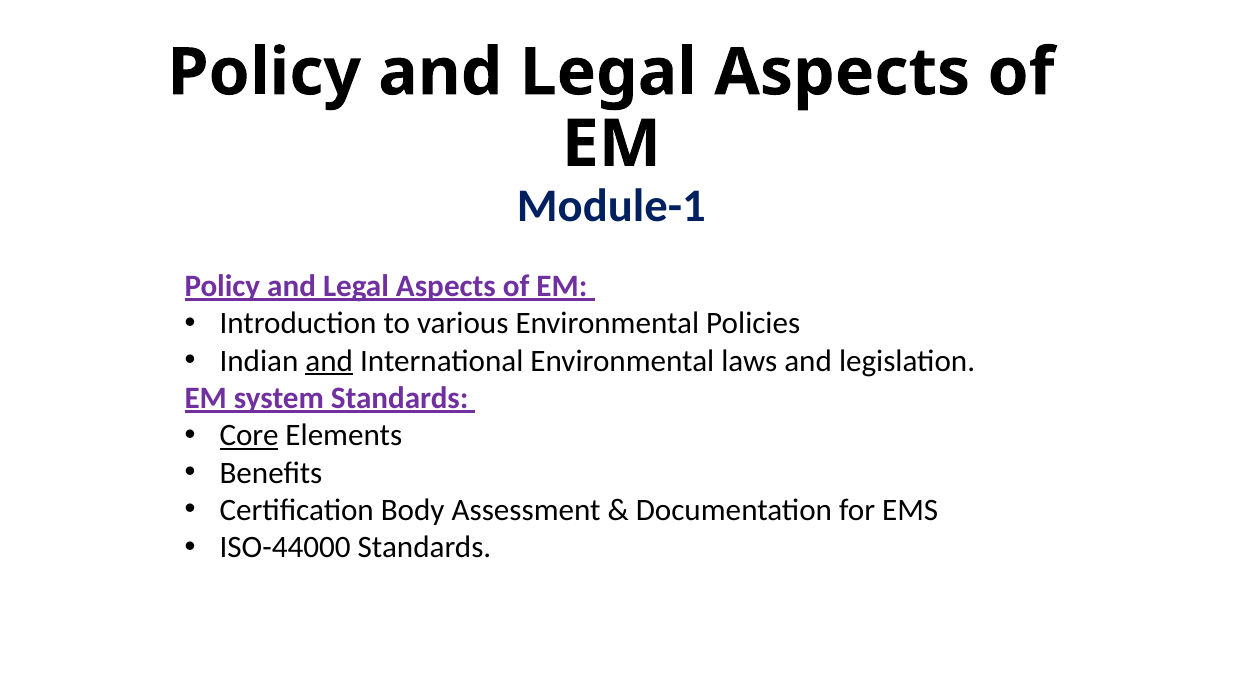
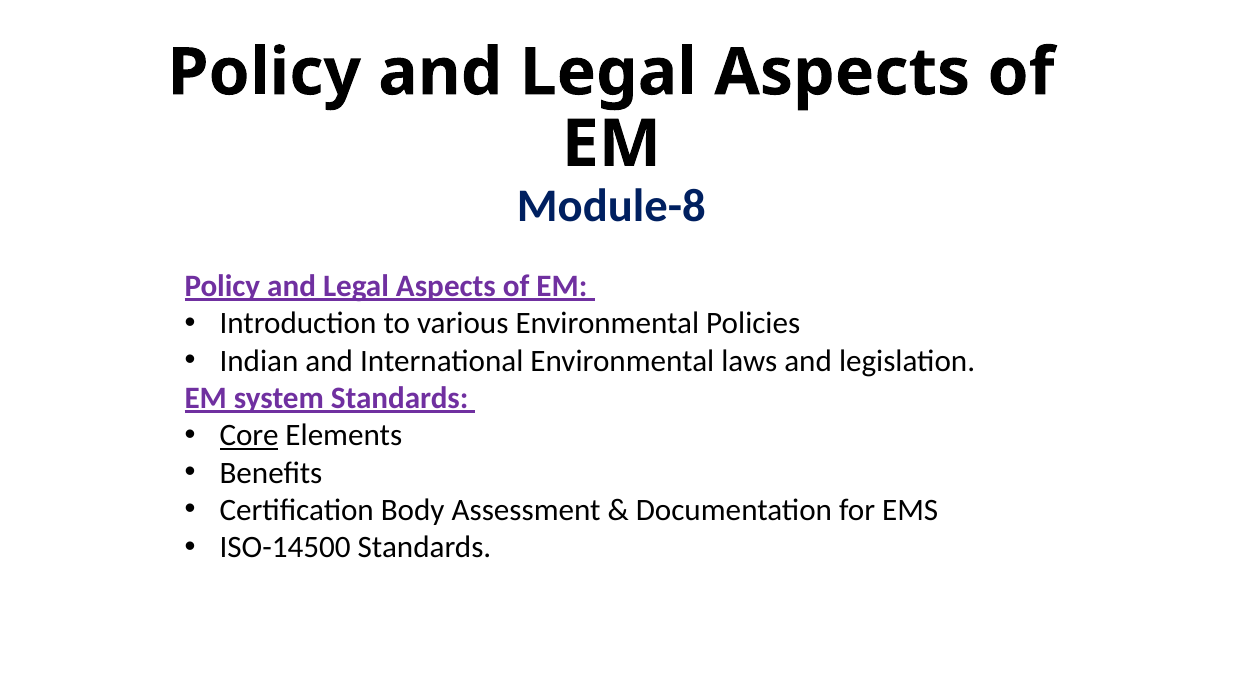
Module-1: Module-1 -> Module-8 (611, 206)
and underline: present -> none (329, 361)
ISO-44000: ISO-44000 -> ISO-14500 (285, 548)
